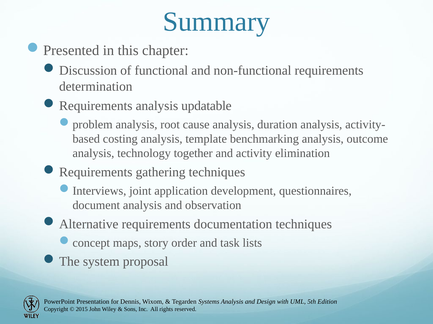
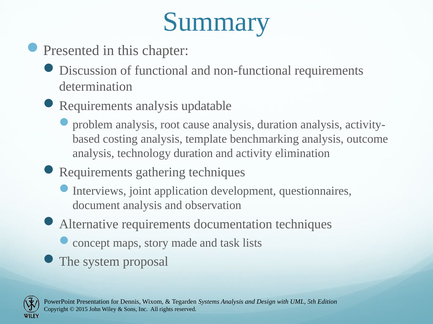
technology together: together -> duration (193, 154)
order: order -> made (184, 243)
